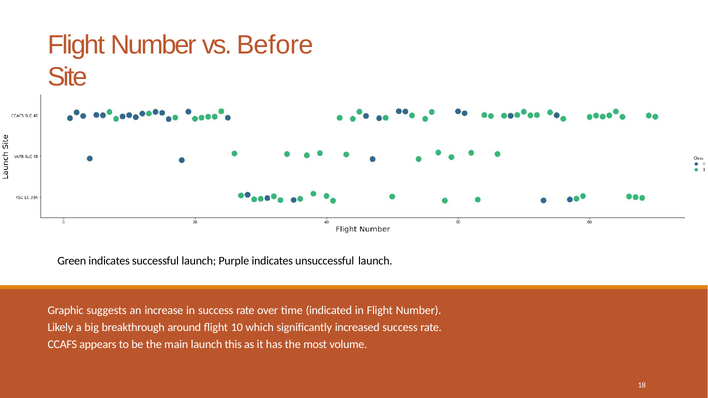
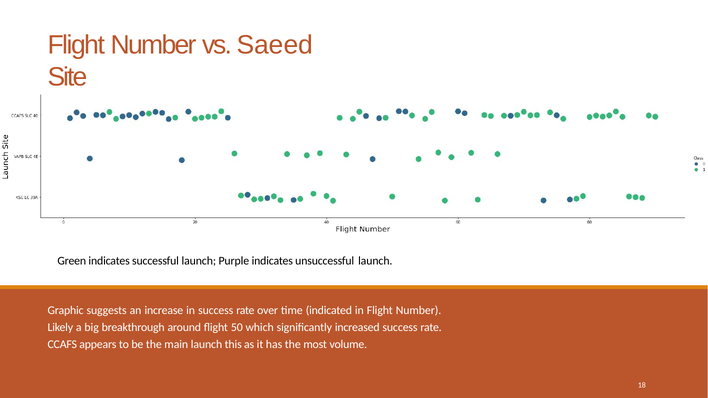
Before: Before -> Saeed (275, 45)
10: 10 -> 50 (237, 327)
